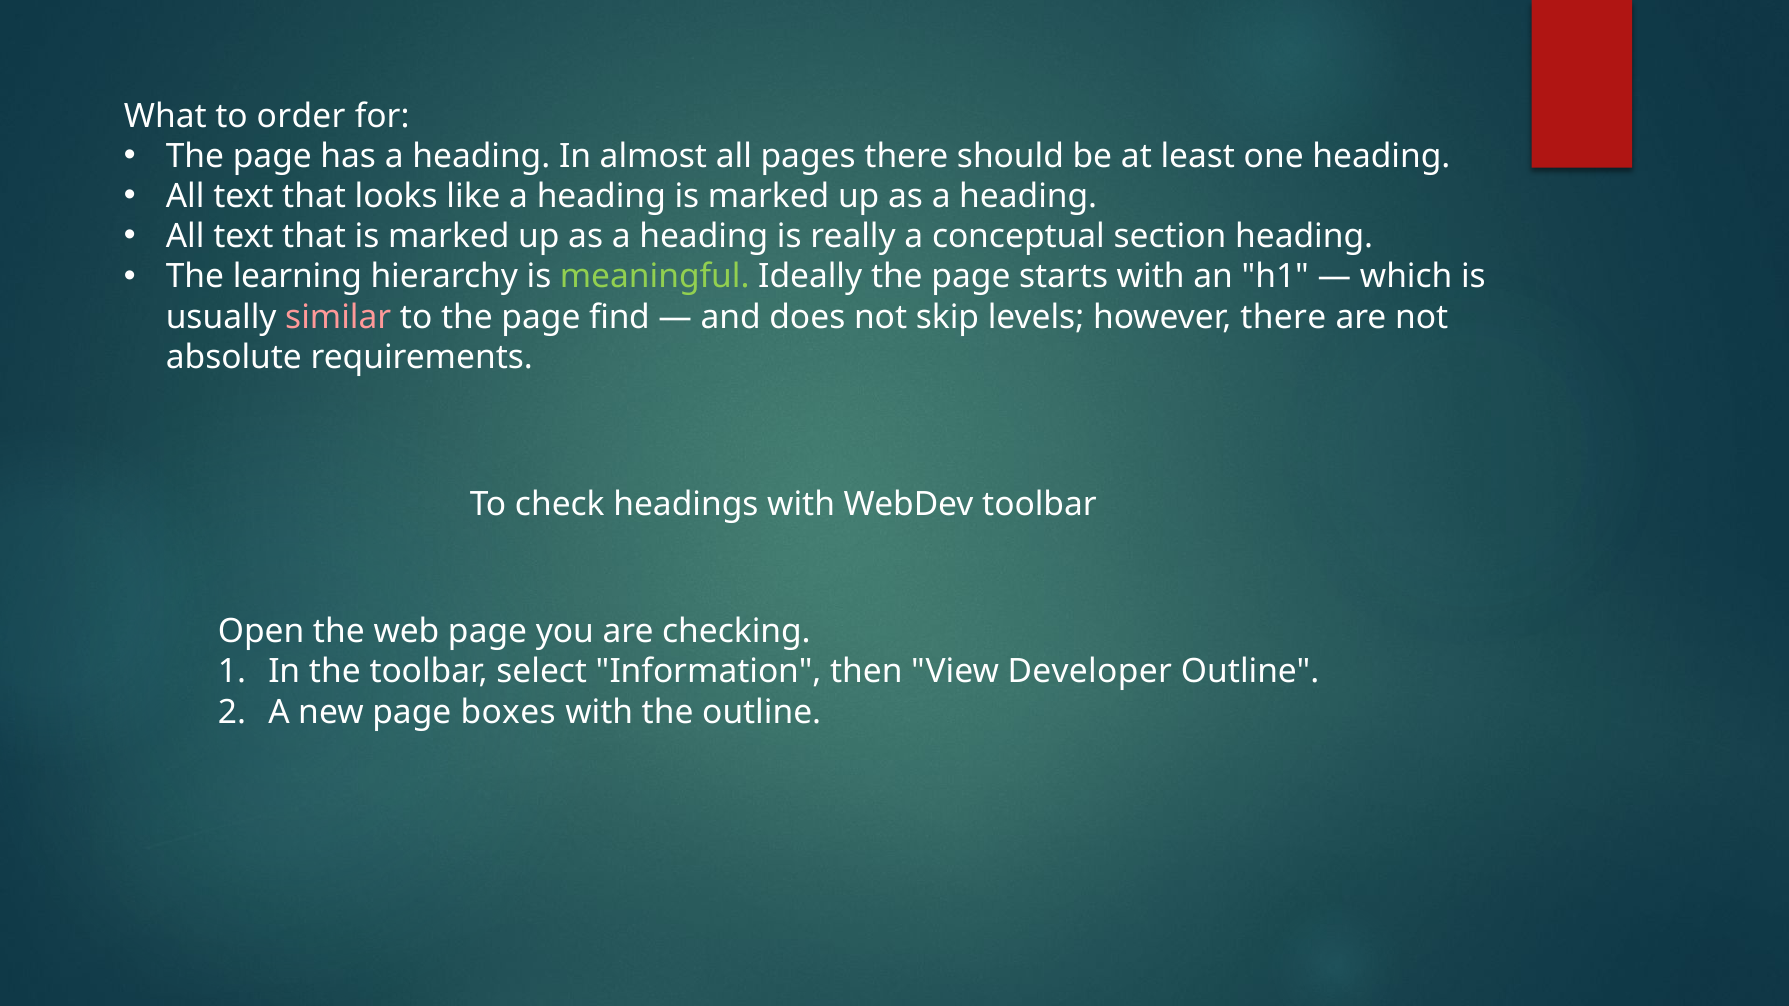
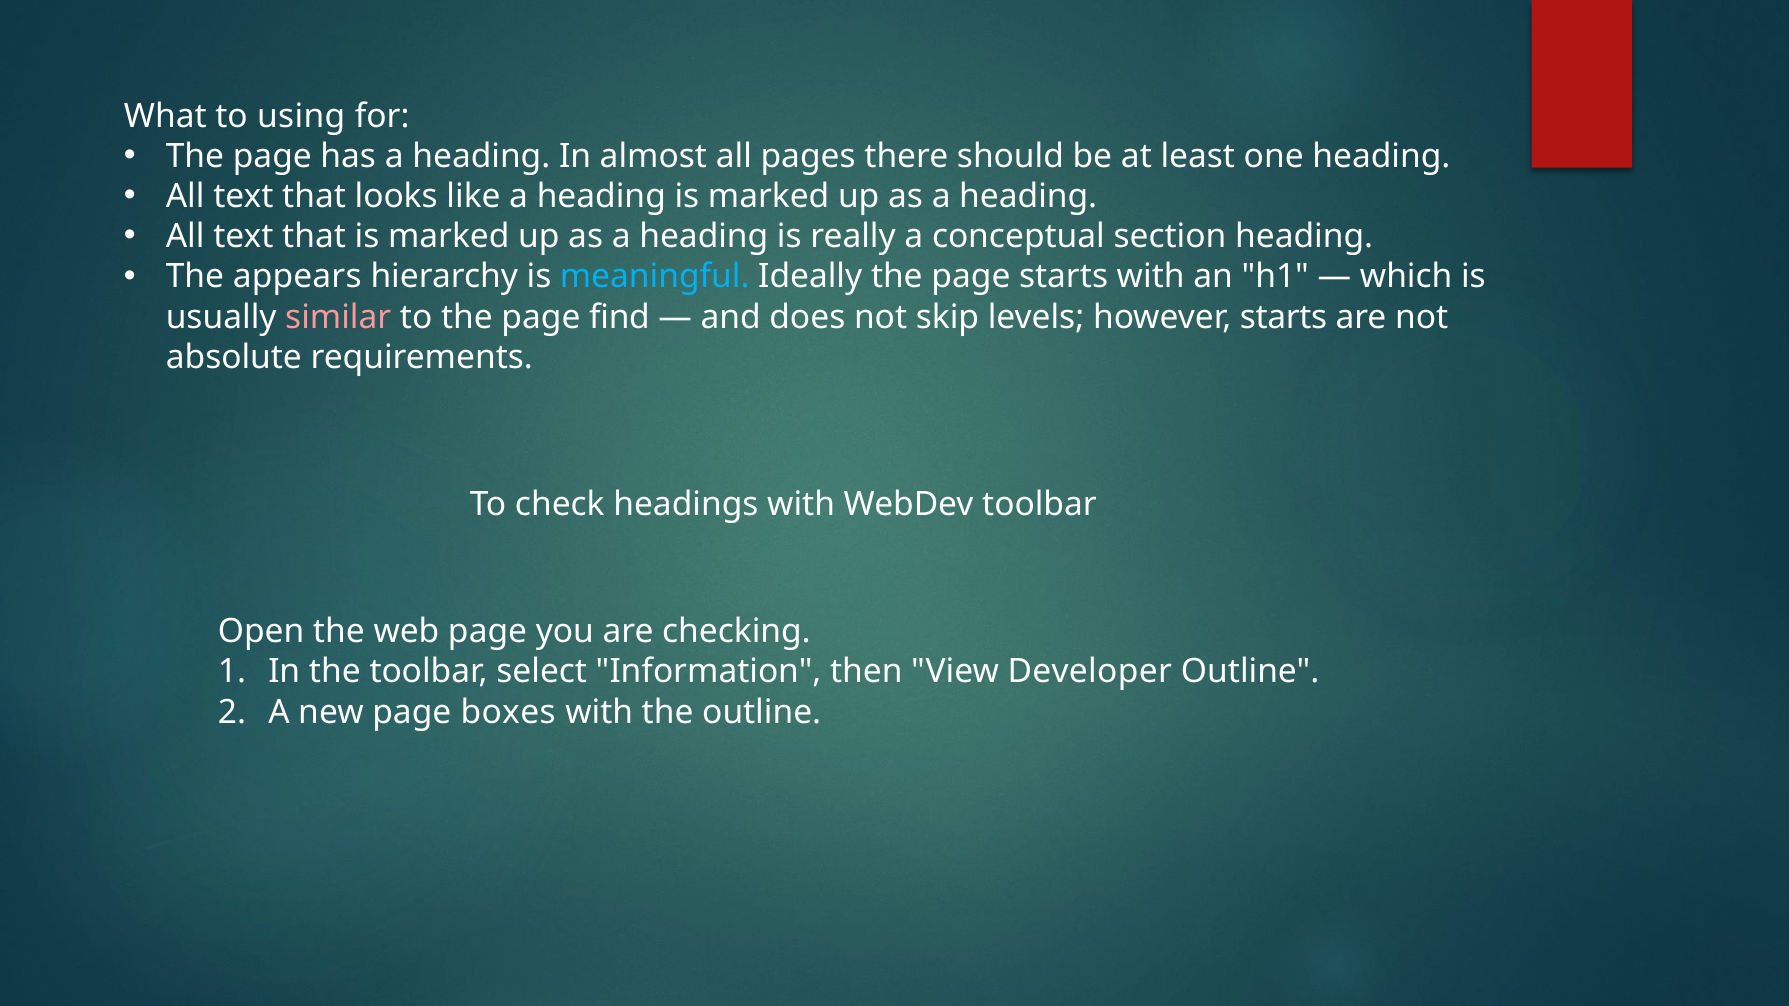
order: order -> using (301, 116)
learning: learning -> appears (297, 277)
meaningful colour: light green -> light blue (655, 277)
however there: there -> starts (1284, 317)
